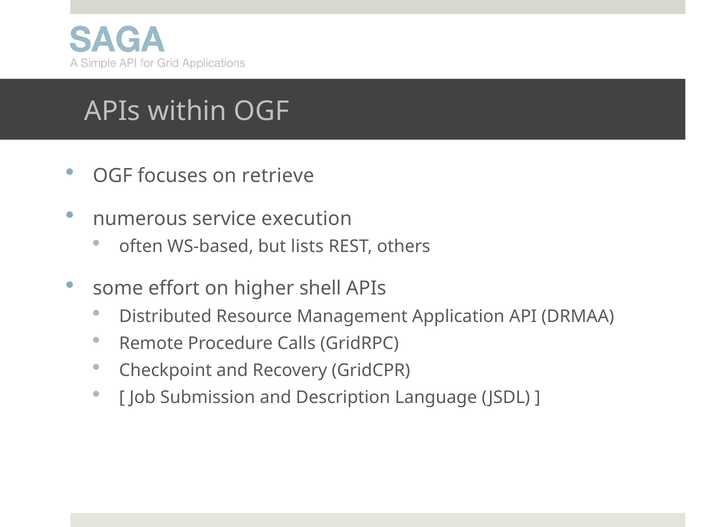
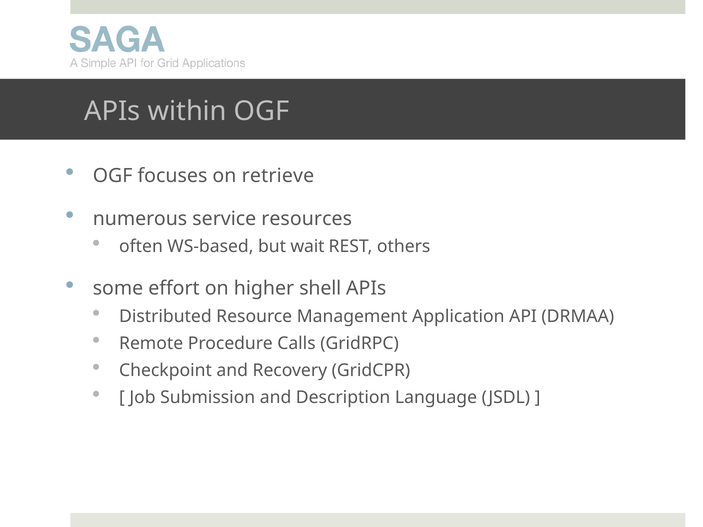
execution: execution -> resources (307, 219)
lists: lists -> wait (307, 247)
